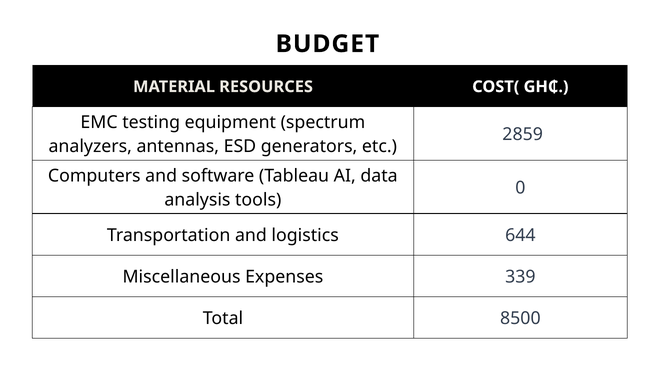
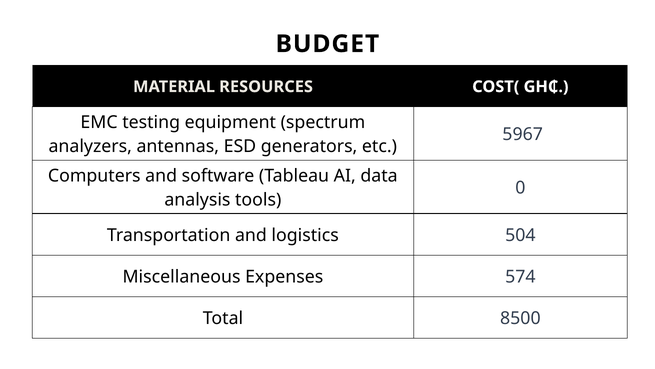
2859: 2859 -> 5967 (523, 134)
644: 644 -> 504 (520, 235)
339: 339 -> 574 (520, 277)
